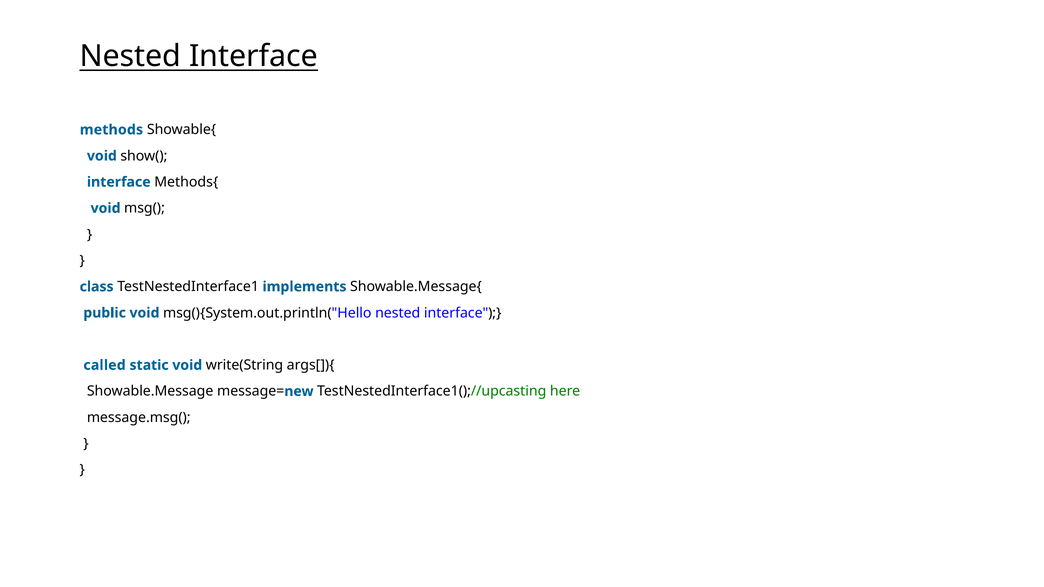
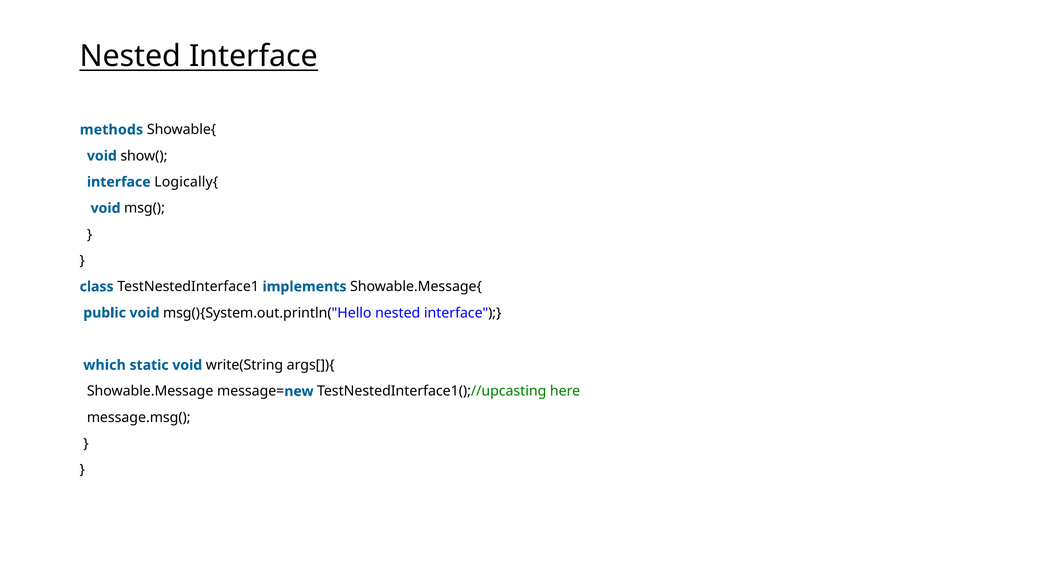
Methods{: Methods{ -> Logically{ (186, 182)
called: called -> which (105, 365)
